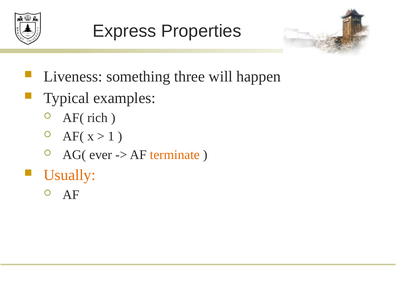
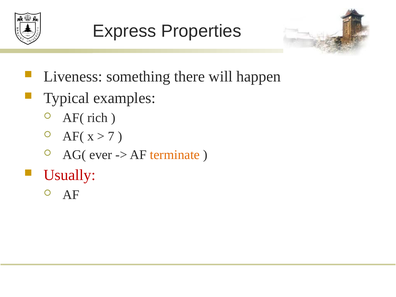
three: three -> there (190, 77)
1: 1 -> 7 (111, 136)
Usually colour: orange -> red (70, 175)
